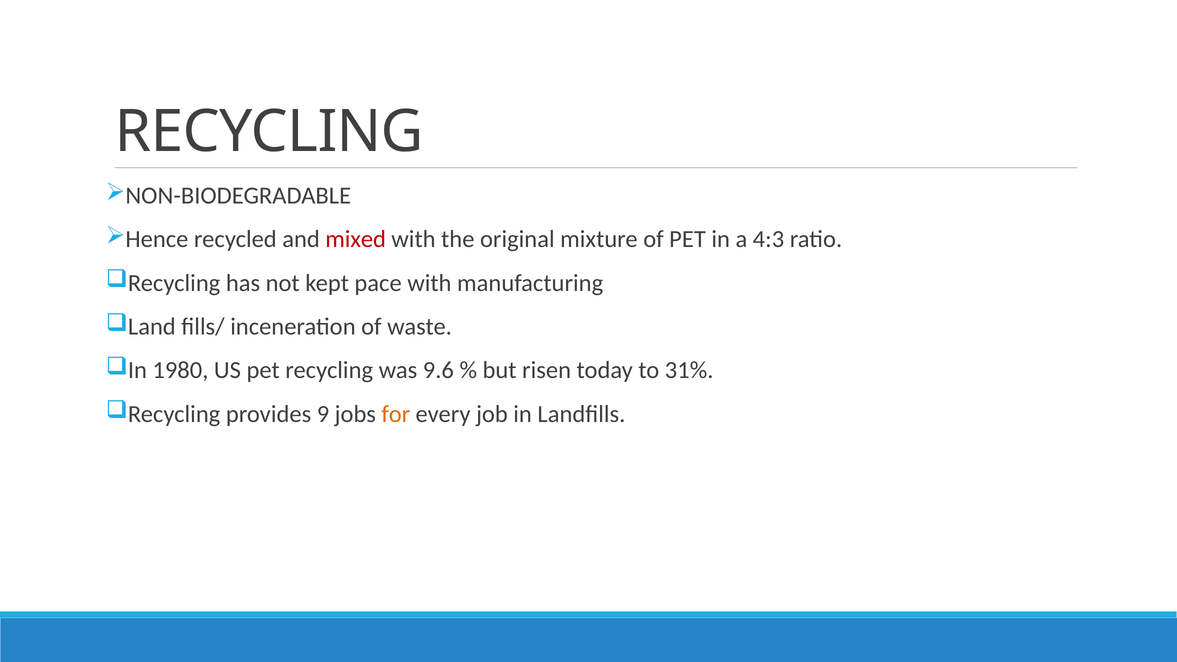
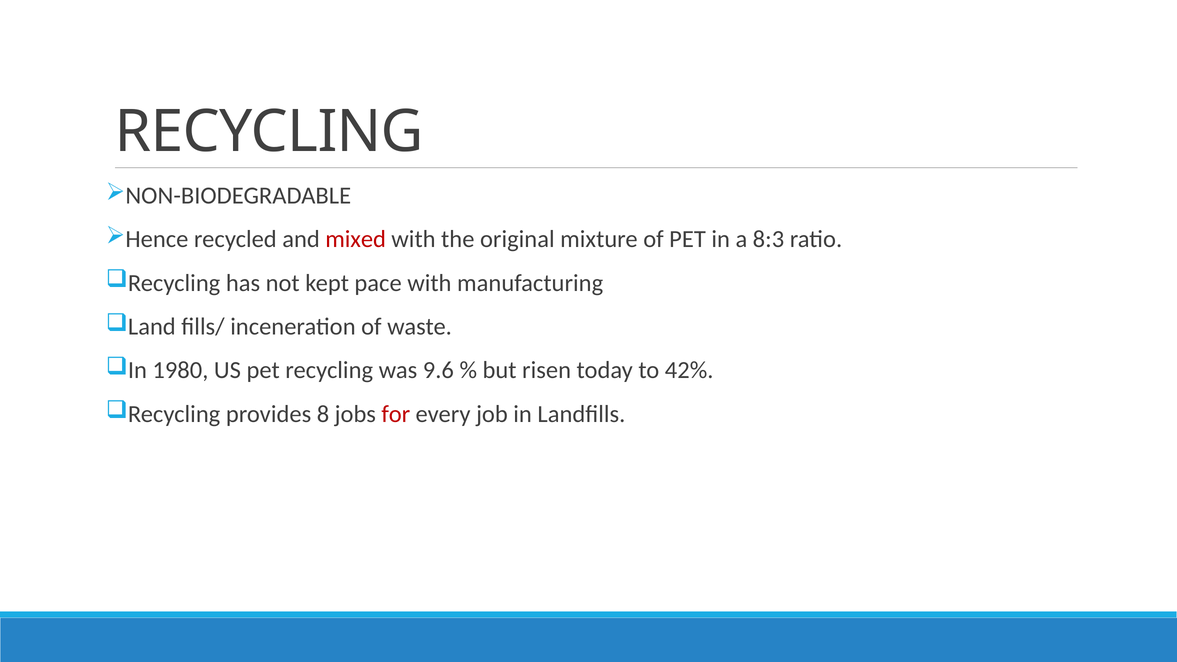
4:3: 4:3 -> 8:3 (768, 239)
31%: 31% -> 42% (689, 370)
9: 9 -> 8 (323, 414)
for colour: orange -> red (396, 414)
